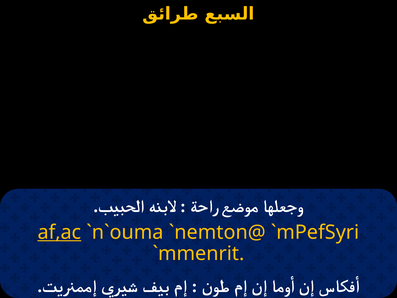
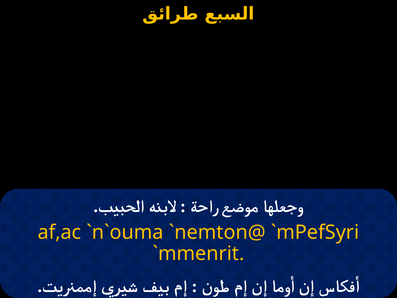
af,ac underline: present -> none (59, 232)
